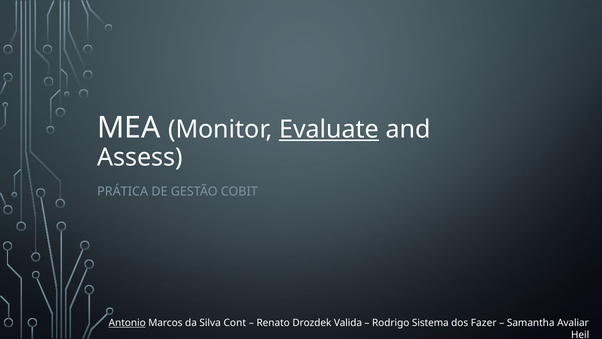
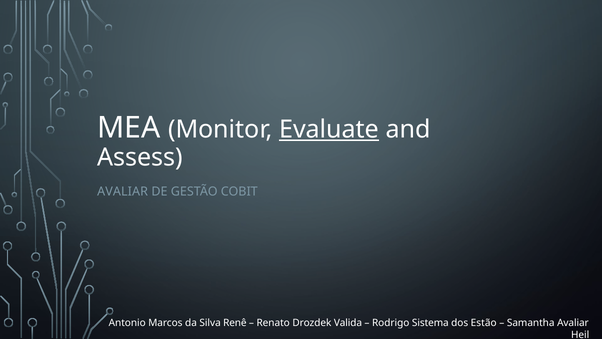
PRÁTICA: PRÁTICA -> AVALIAR (123, 192)
Antonio underline: present -> none (127, 322)
Cont: Cont -> Renê (235, 322)
Fazer: Fazer -> Estão (484, 322)
